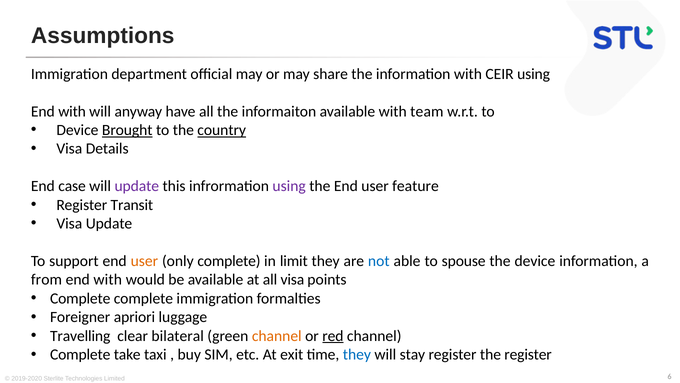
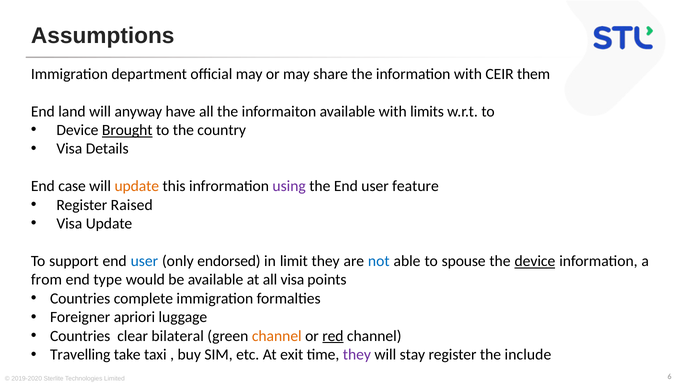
CEIR using: using -> them (534, 74)
with: with -> land (72, 111)
team: team -> limits (427, 111)
country underline: present -> none (222, 130)
update colour: purple -> orange (137, 186)
Transit: Transit -> Raised (132, 205)
user colour: orange -> blue (144, 261)
only complete: complete -> endorsed (229, 261)
device underline: none -> present (535, 261)
with: with -> type (108, 279)
Complete: Complete -> Countries (80, 298)
Travelling: Travelling -> Countries (80, 336)
Complete: Complete -> Travelling (80, 354)
they colour: blue -> purple (357, 354)
the register: register -> include (528, 354)
